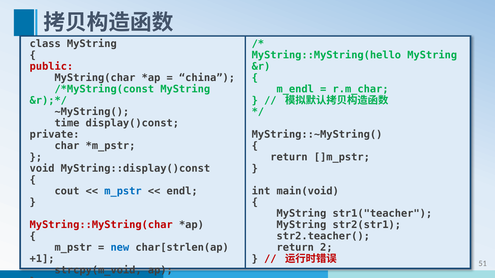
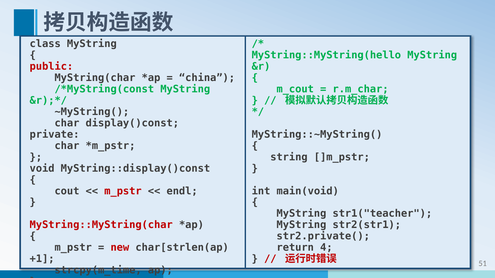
m_endl: m_endl -> m_cout (295, 89)
time: time -> char (67, 123)
return: return -> string (289, 157)
m_pstr colour: blue -> red (123, 191)
str2.teacher(: str2.teacher( -> str2.private( (323, 237)
new colour: blue -> red (120, 248)
2: 2 -> 4 (326, 248)
strcpy(m_void: strcpy(m_void -> strcpy(m_time (98, 271)
